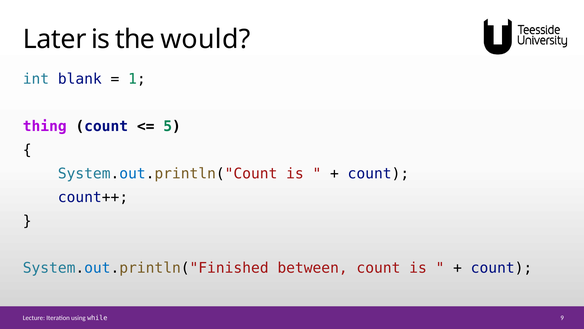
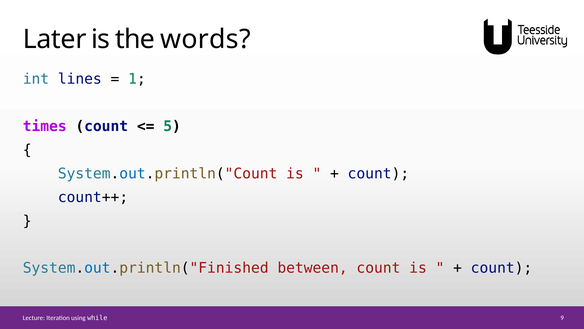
would: would -> words (205, 39)
blank: blank -> lines (80, 79)
thing: thing -> times (45, 126)
